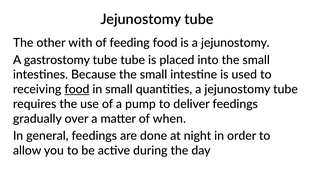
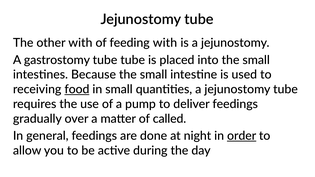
feeding food: food -> with (165, 43)
when: when -> called (169, 119)
order underline: none -> present (242, 136)
